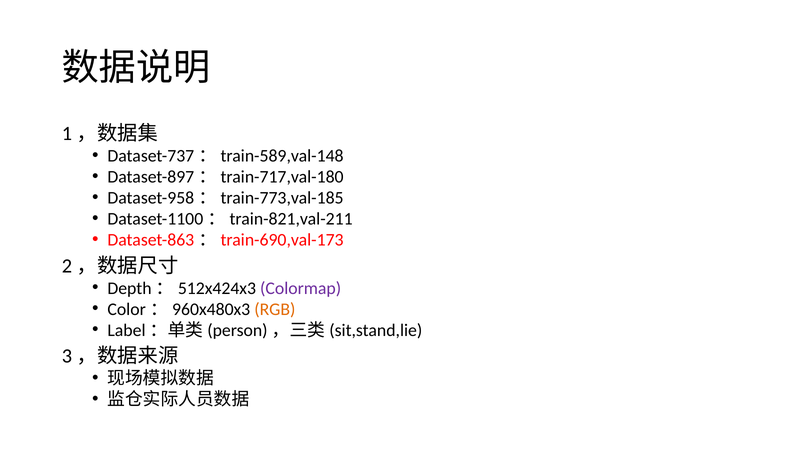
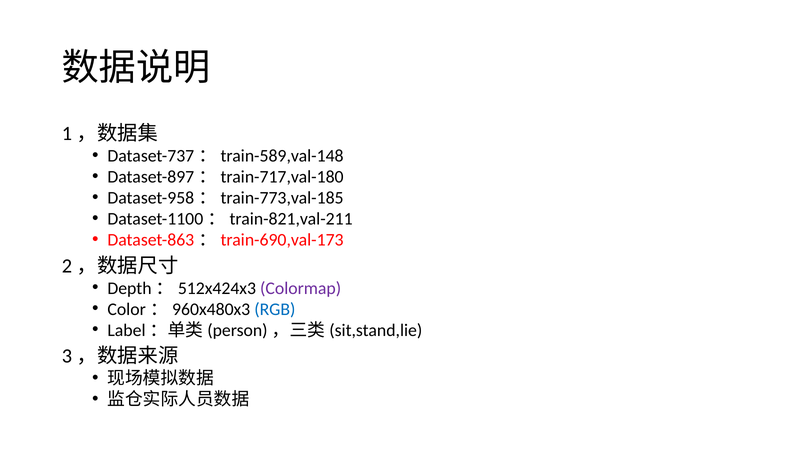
RGB colour: orange -> blue (275, 309)
